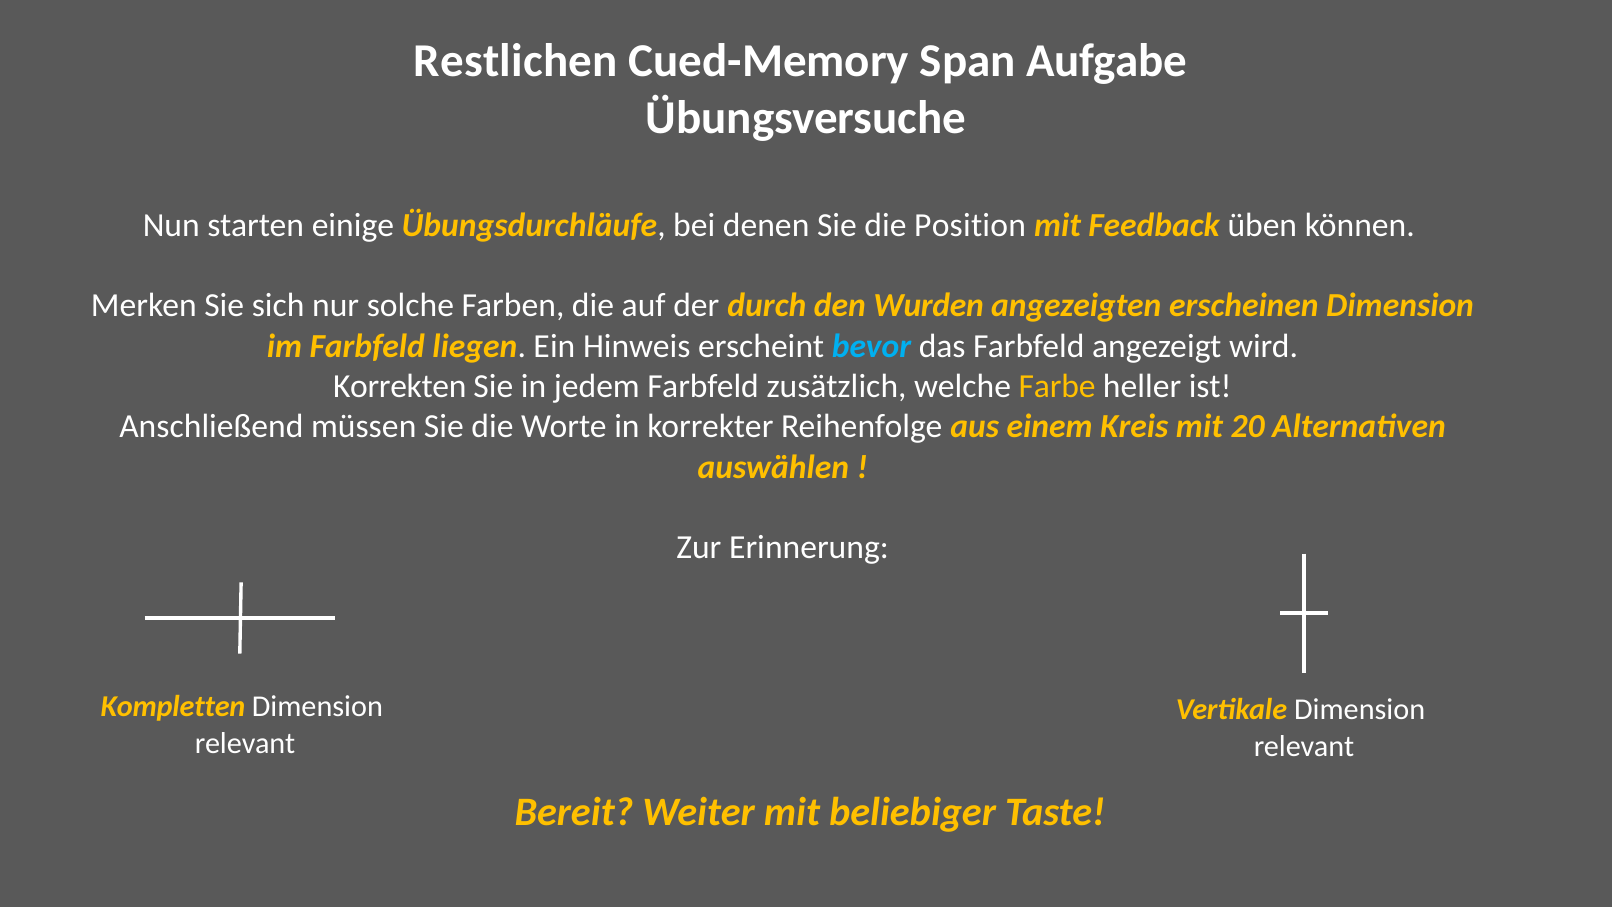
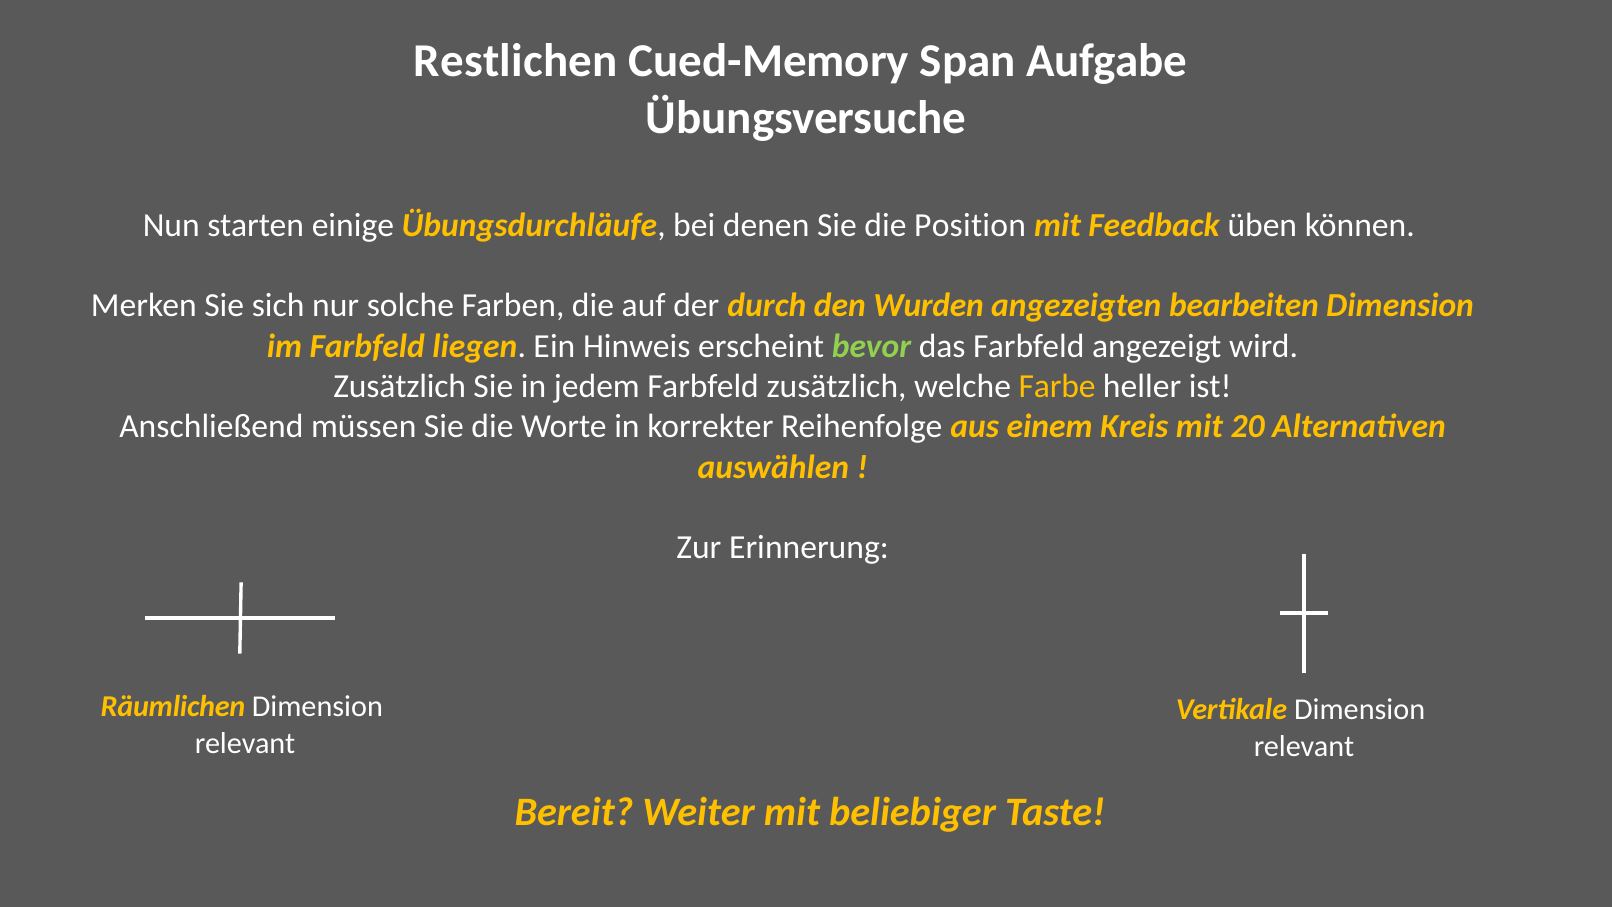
erscheinen: erscheinen -> bearbeiten (1244, 306)
bevor colour: light blue -> light green (872, 346)
Korrekten: Korrekten -> Zusätzlich (400, 386)
Kompletten: Kompletten -> Räumlichen (173, 707)
